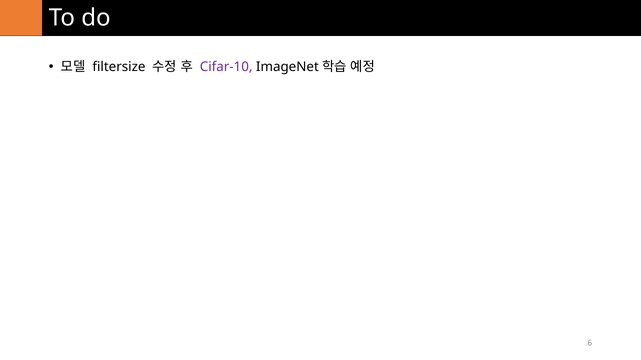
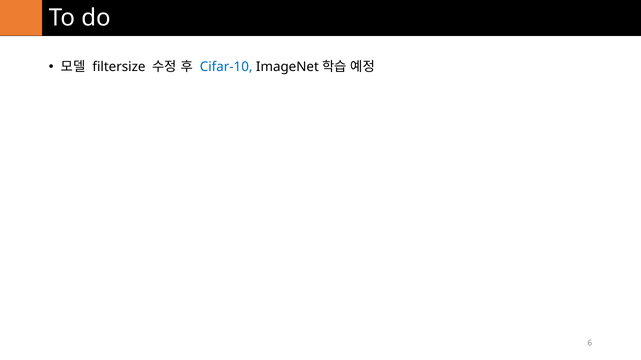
Cifar-10 colour: purple -> blue (226, 67)
